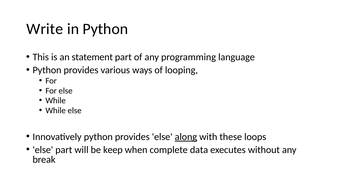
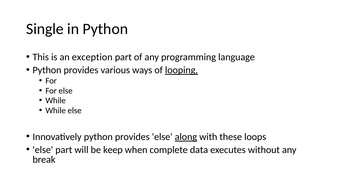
Write: Write -> Single (45, 29)
statement: statement -> exception (92, 57)
looping underline: none -> present (181, 70)
